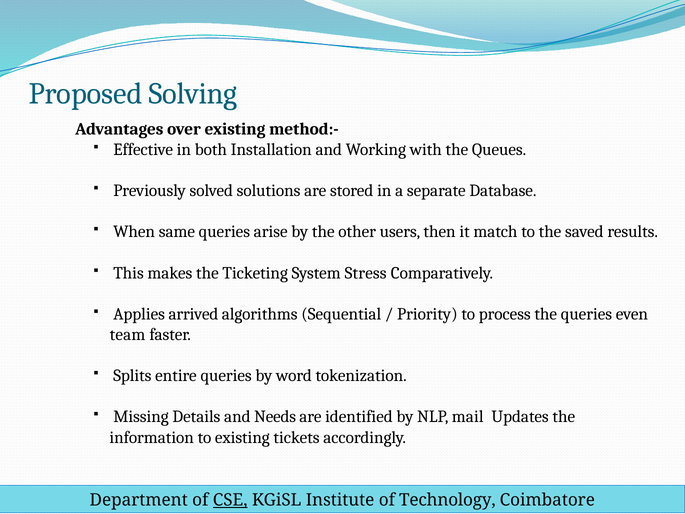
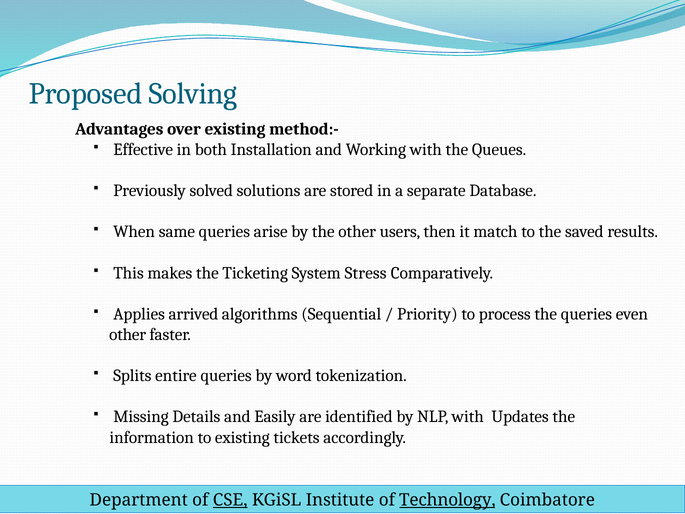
team: team -> other (128, 334)
Needs: Needs -> Easily (275, 417)
NLP mail: mail -> with (468, 417)
Technology underline: none -> present (447, 500)
